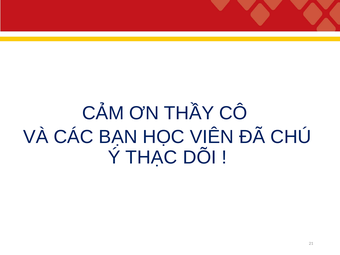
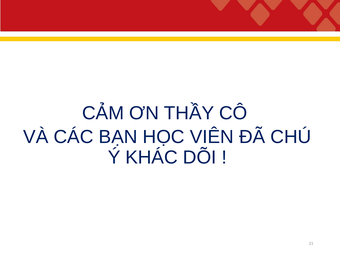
THẠC: THẠC -> KHÁC (151, 157)
